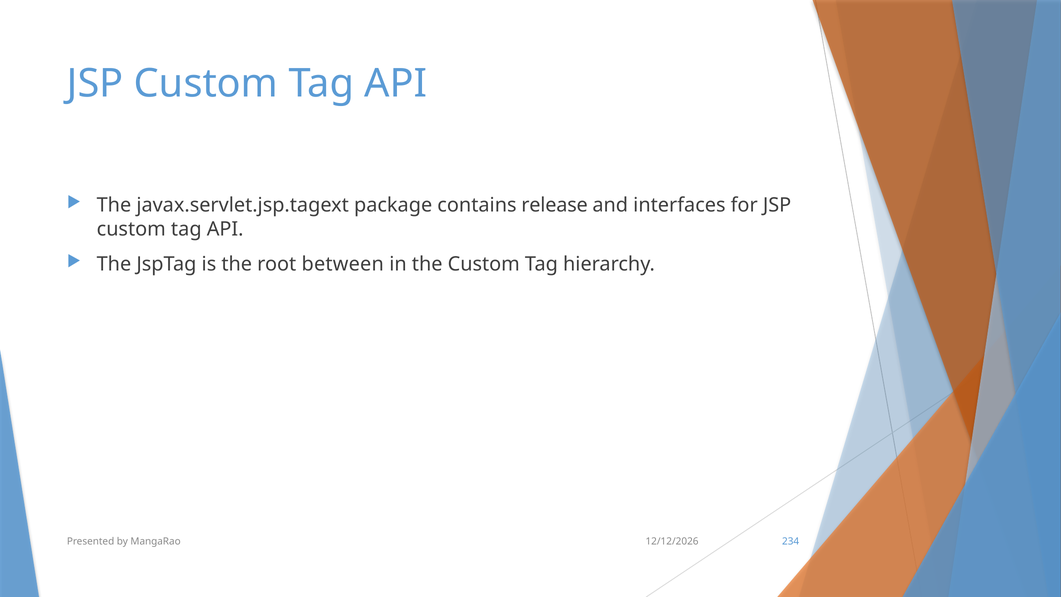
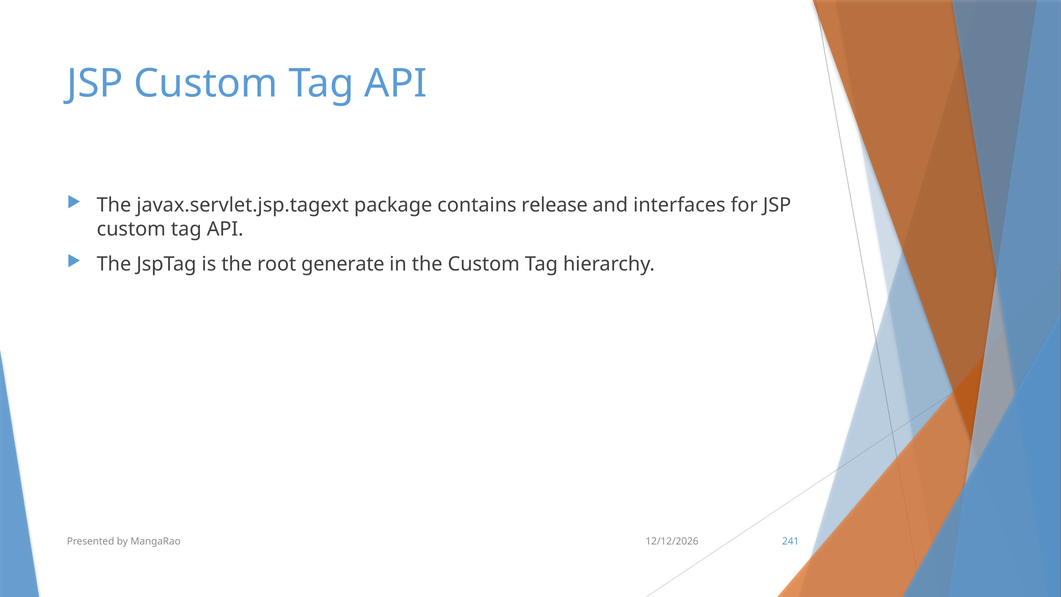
between: between -> generate (343, 264)
234: 234 -> 241 (791, 542)
